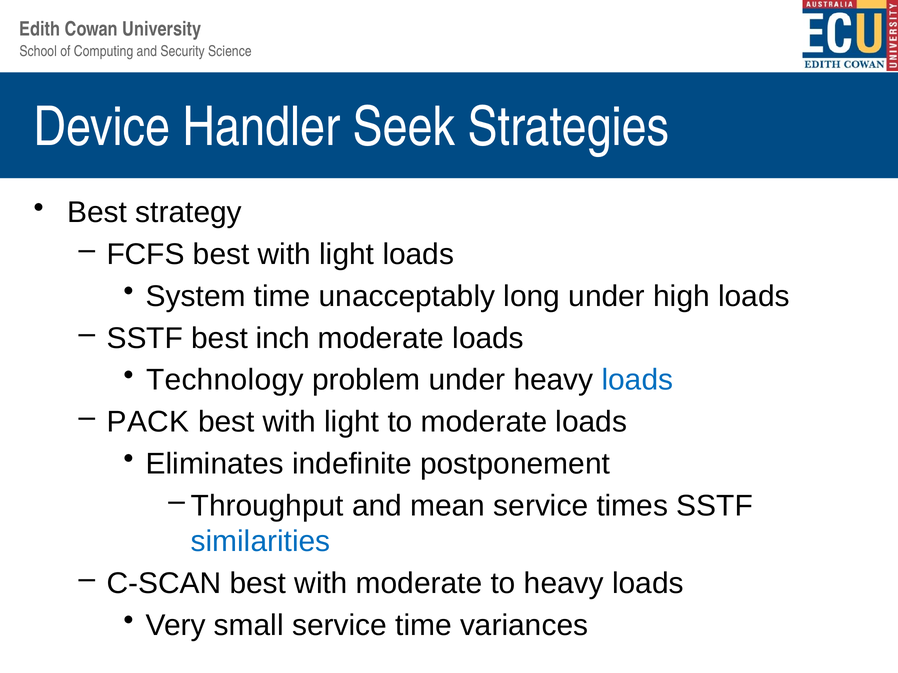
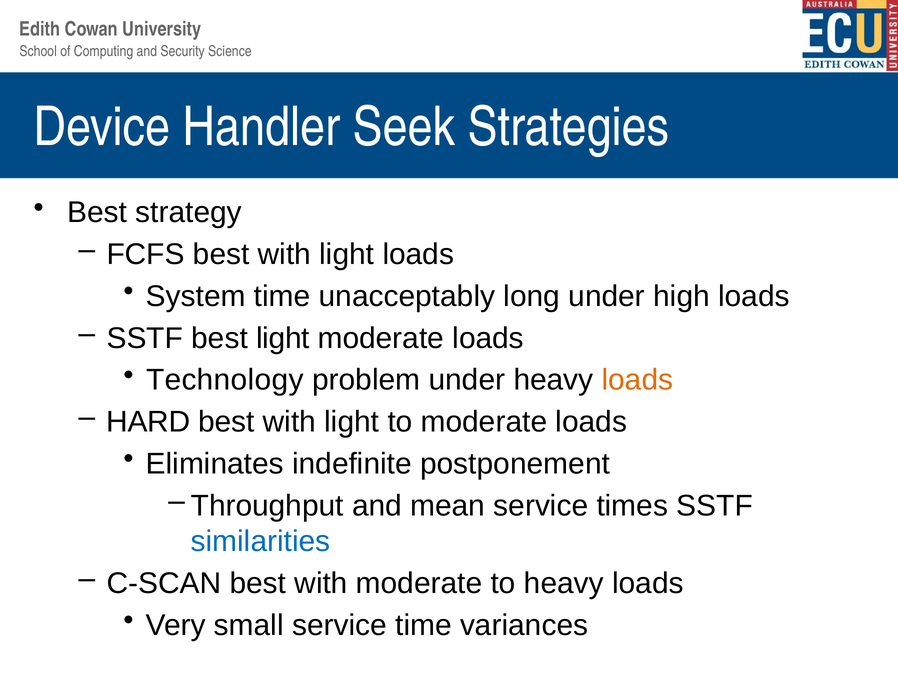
best inch: inch -> light (283, 338)
loads colour: blue -> orange (637, 380)
PACK: PACK -> HARD (148, 422)
